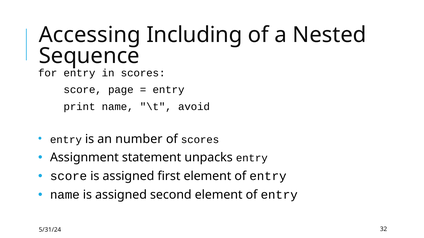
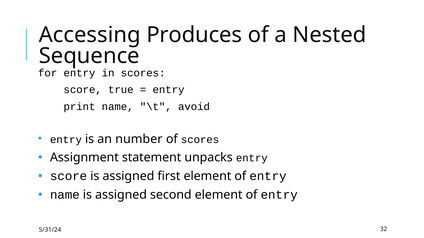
Including: Including -> Produces (194, 35)
page: page -> true (121, 90)
